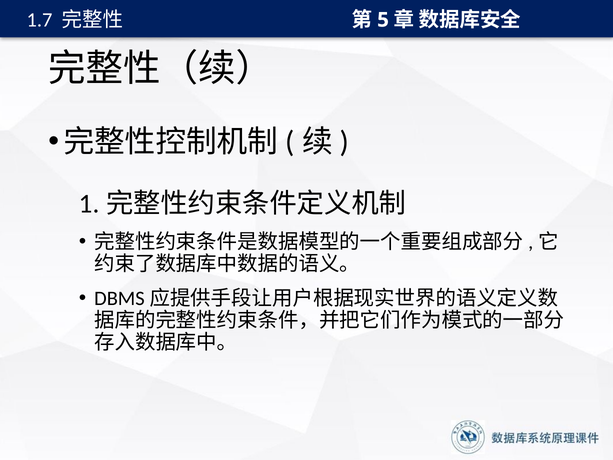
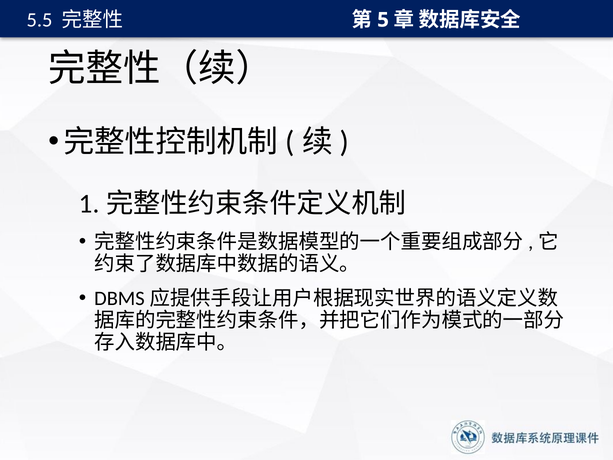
1.7: 1.7 -> 5.5 (39, 20)
